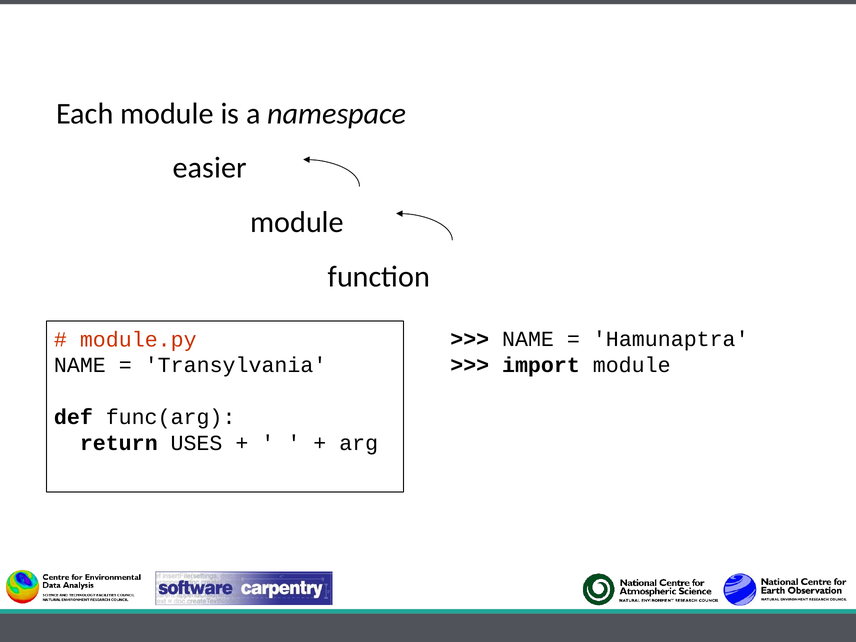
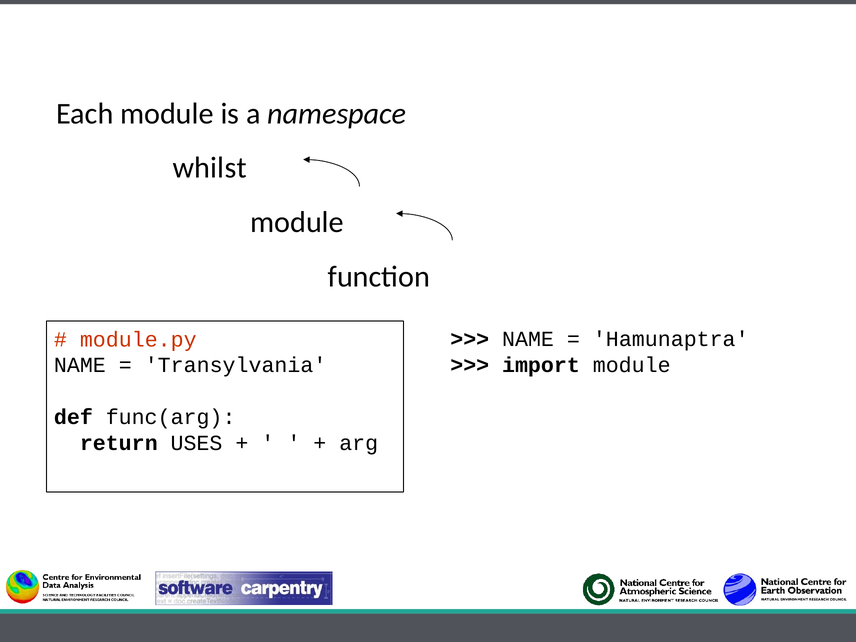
easier: easier -> whilst (210, 168)
